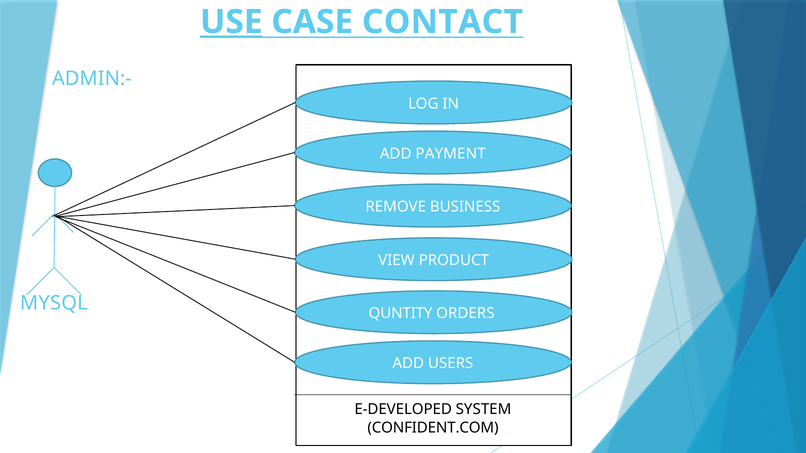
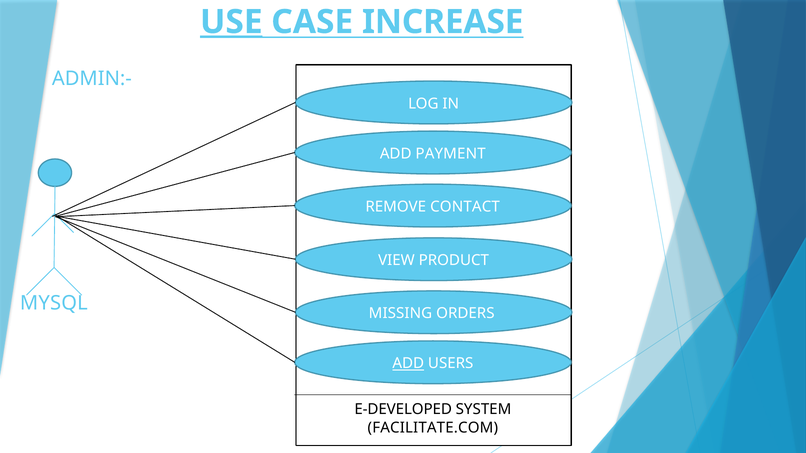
CONTACT: CONTACT -> INCREASE (443, 22)
BUSINESS: BUSINESS -> CONTACT (465, 207)
QUNTITY: QUNTITY -> MISSING (400, 314)
ADD underline: none -> present (408, 364)
CONFIDENT.COM: CONFIDENT.COM -> FACILITATE.COM (433, 428)
